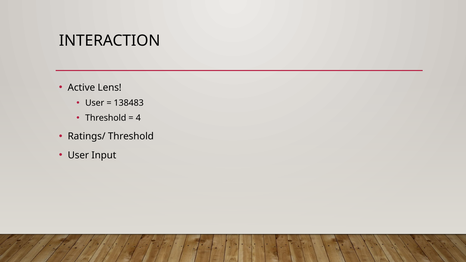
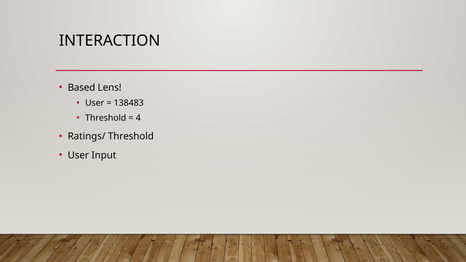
Active: Active -> Based (81, 88)
